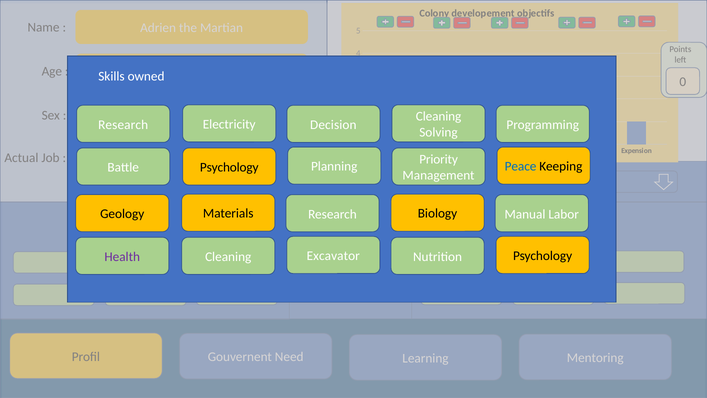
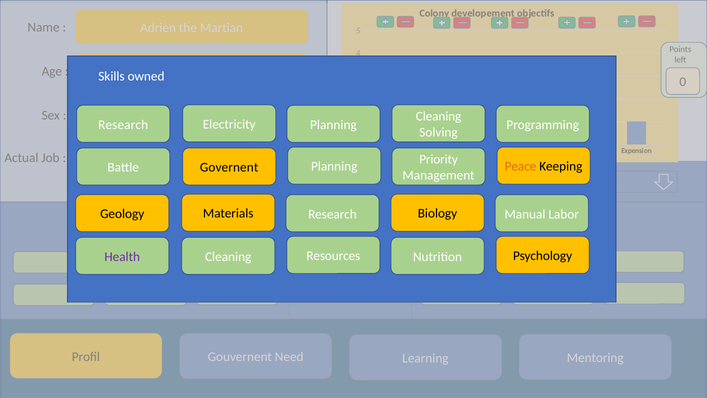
Decision: Decision -> Planning (333, 125)
Peace colour: blue -> orange (521, 166)
Battle Psychology: Psychology -> Governent (229, 167)
Excavator: Excavator -> Resources (333, 256)
